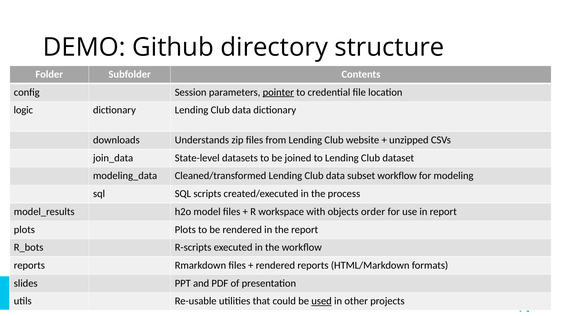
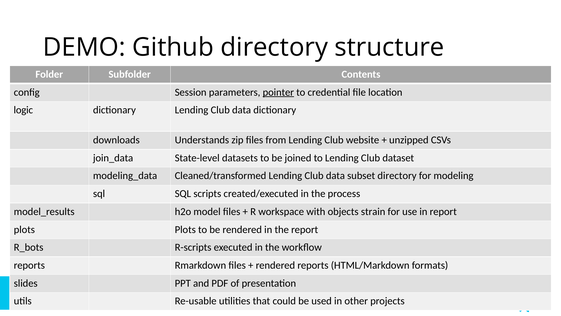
subset workflow: workflow -> directory (397, 176)
order: order -> strain (373, 211)
used underline: present -> none (322, 301)
